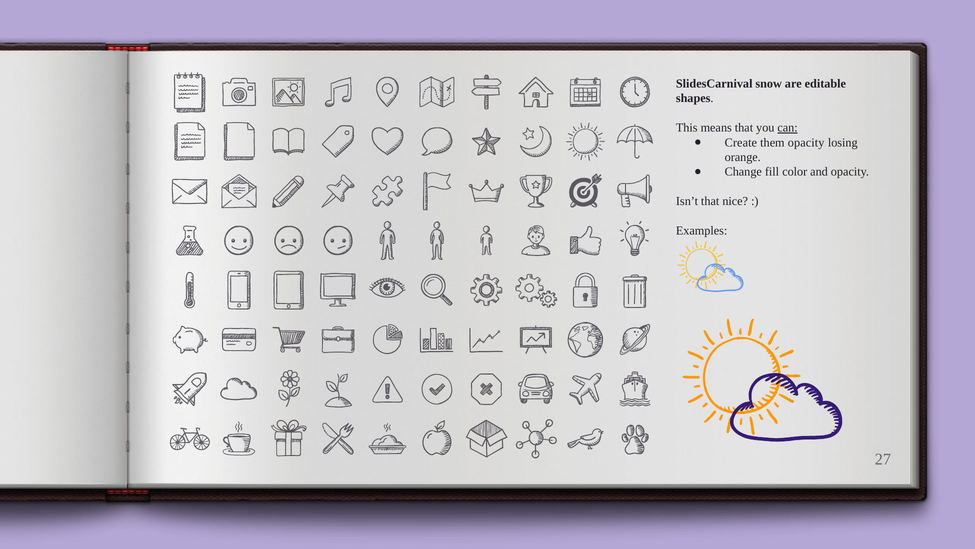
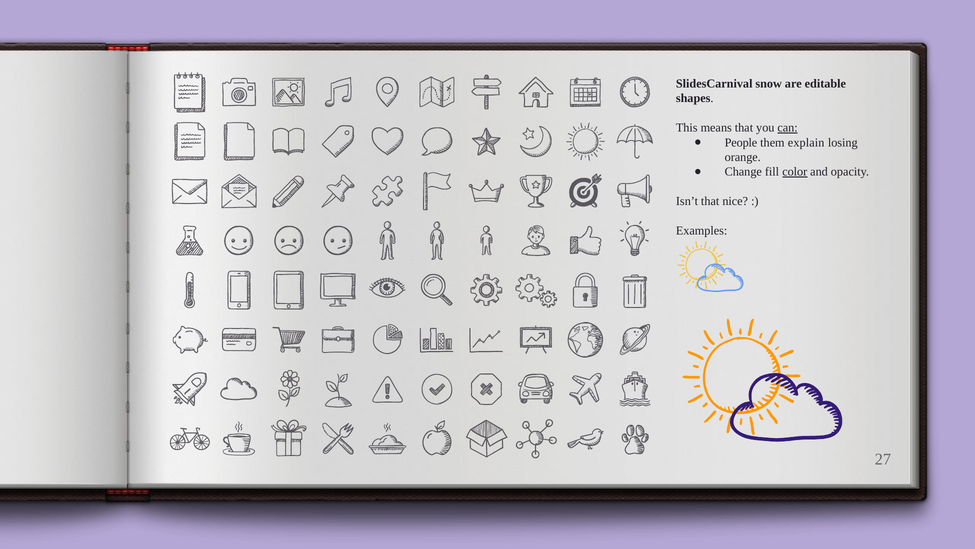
Create: Create -> People (741, 142)
them opacity: opacity -> explain (806, 142)
color underline: none -> present (795, 172)
